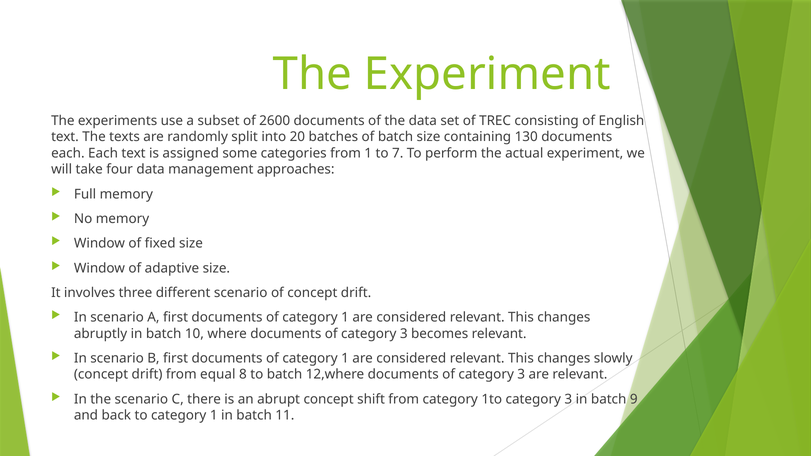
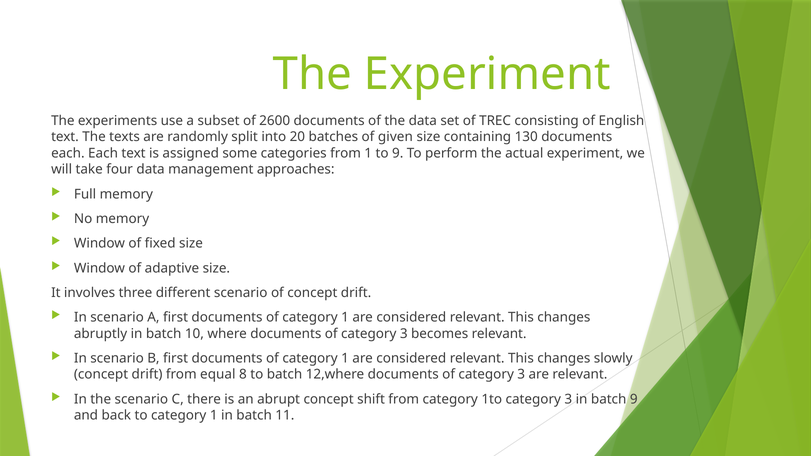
of batch: batch -> given (395, 137)
to 7: 7 -> 9 (398, 153)
